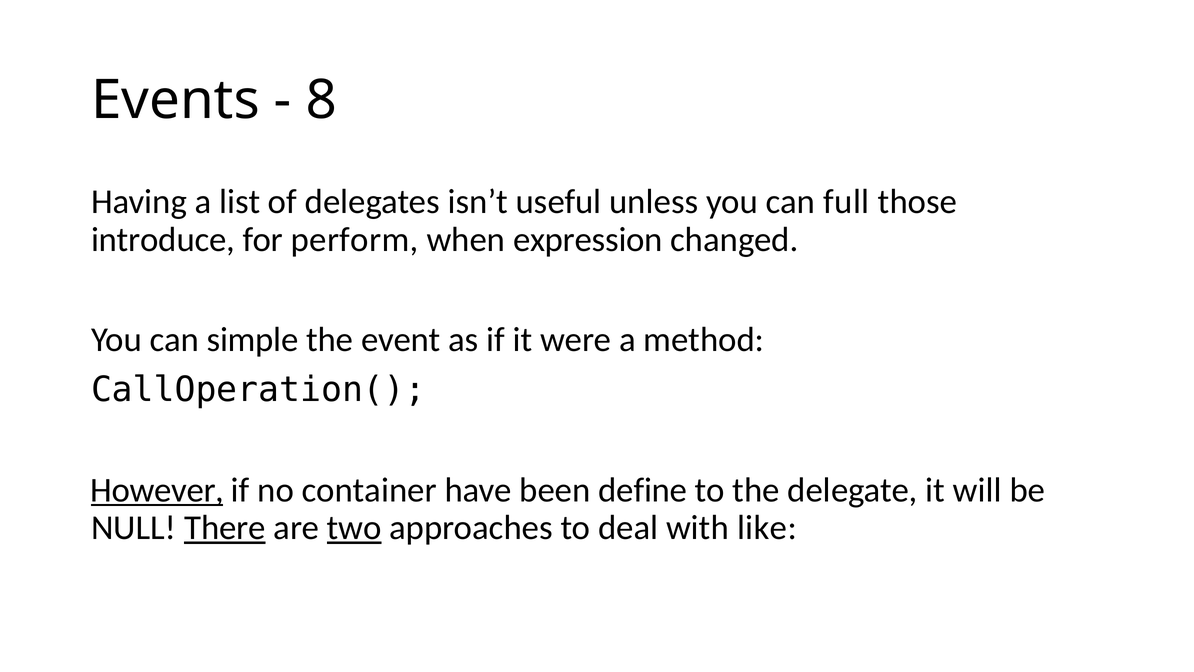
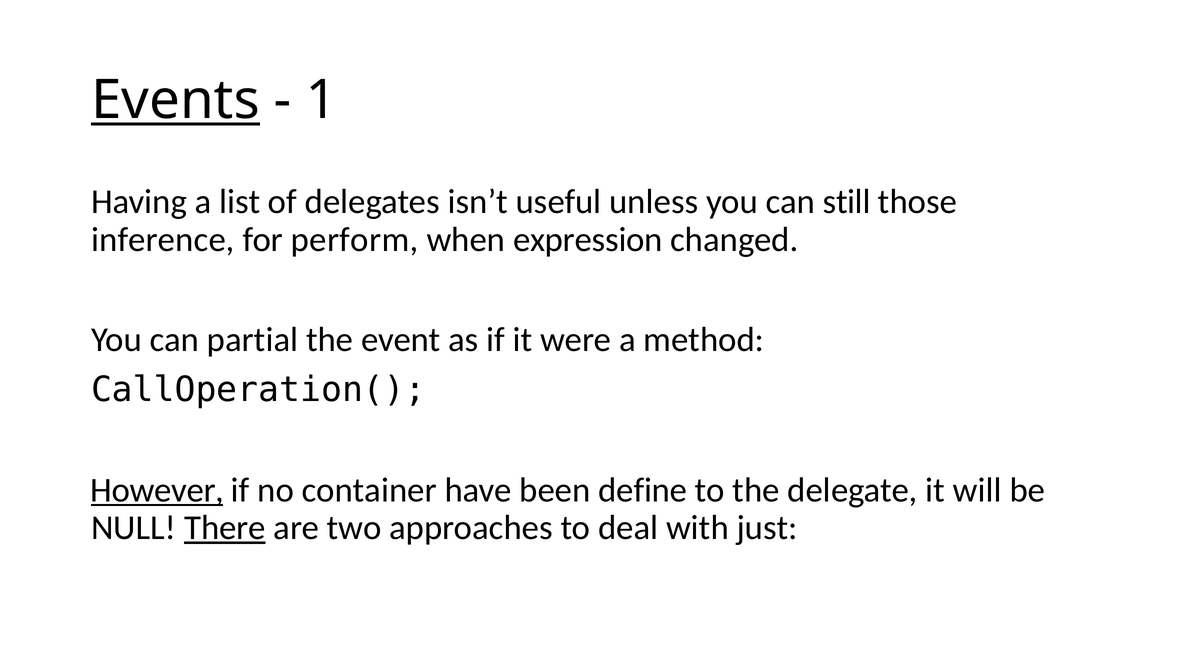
Events underline: none -> present (175, 100)
8: 8 -> 1 (321, 100)
full: full -> still (847, 202)
introduce: introduce -> inference (163, 239)
simple: simple -> partial (253, 340)
two underline: present -> none (354, 527)
like: like -> just (767, 527)
